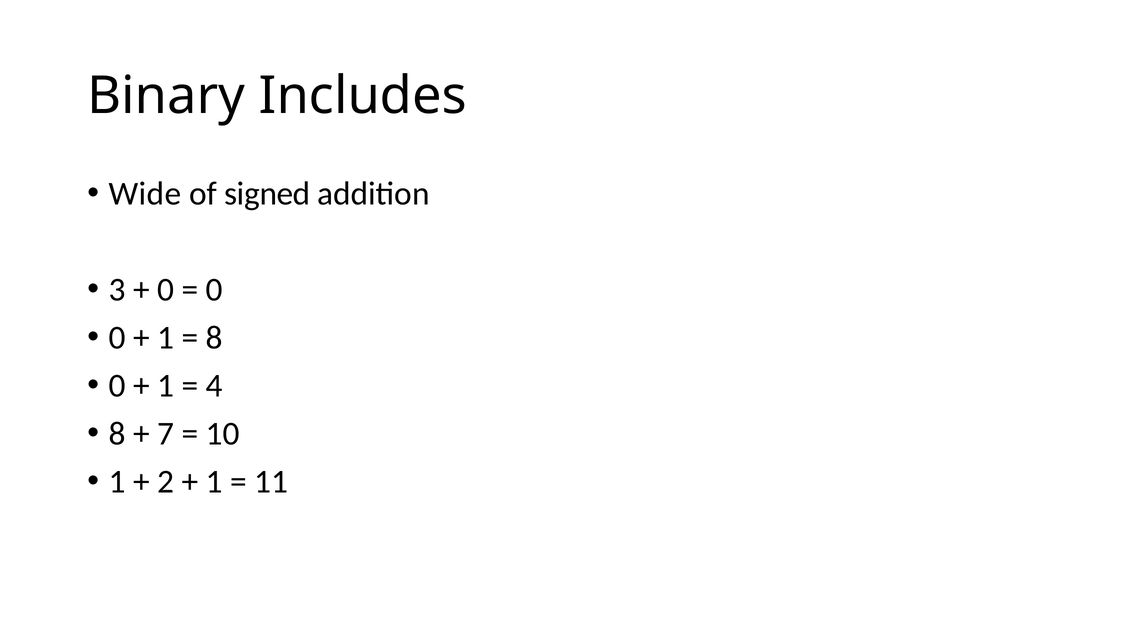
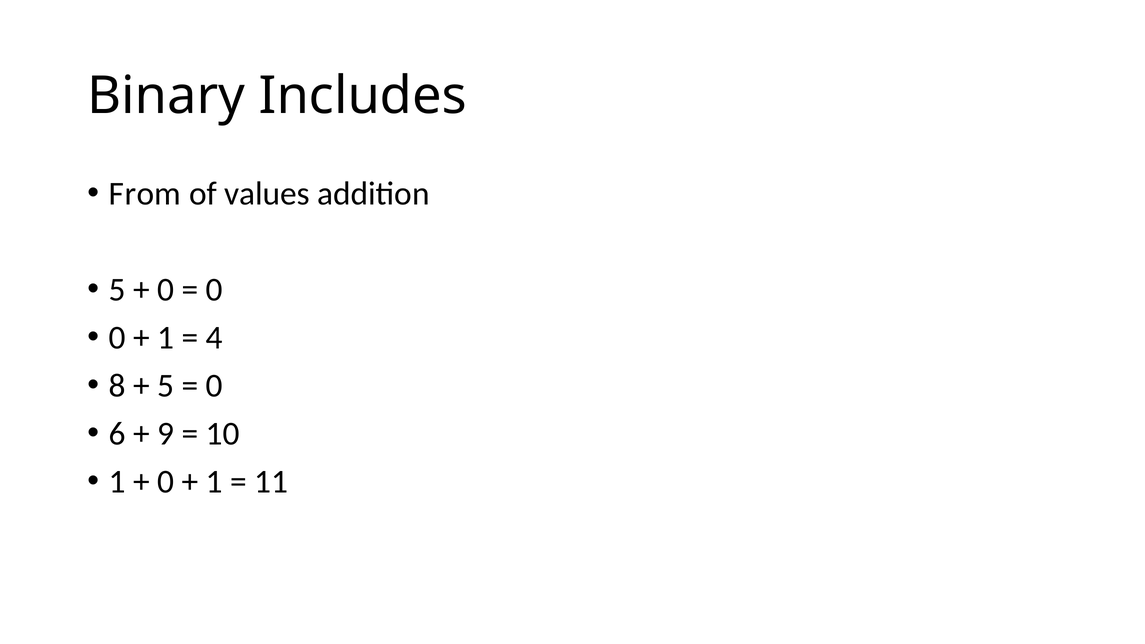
Wide: Wide -> From (145, 194)
signed: signed -> values (267, 194)
3: 3 -> 5 (117, 290)
8: 8 -> 4 (214, 338)
0: 0 -> 8 (117, 386)
1: 1 -> 5 (166, 386)
4: 4 -> 0 (214, 386)
8: 8 -> 6 (117, 434)
7: 7 -> 9 (166, 434)
2: 2 -> 0 (166, 482)
